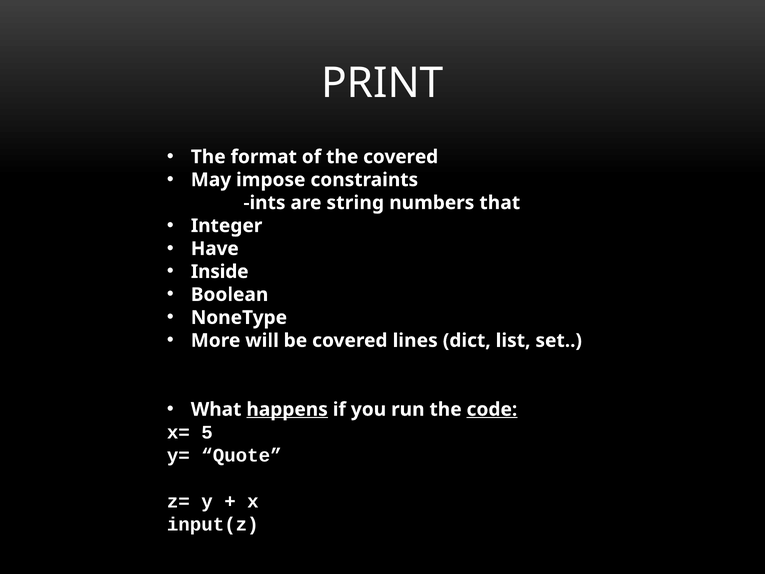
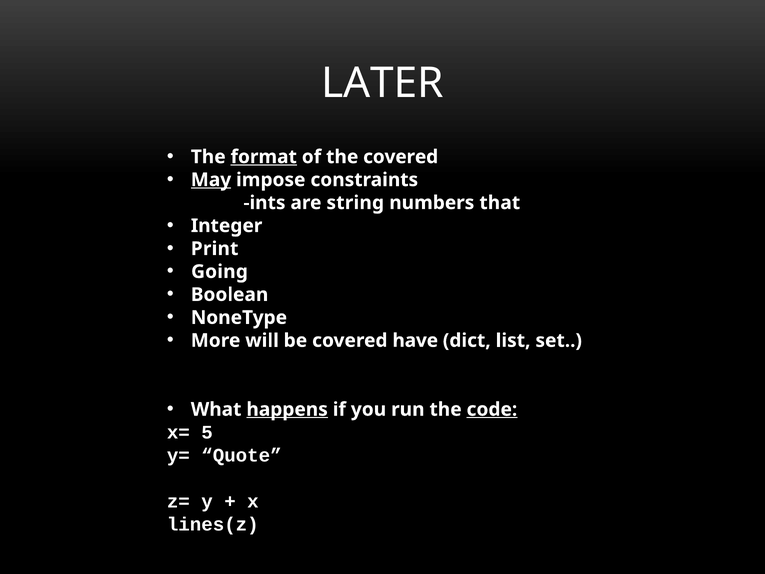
PRINT: PRINT -> LATER (382, 83)
format underline: none -> present (264, 157)
May underline: none -> present (211, 180)
Have: Have -> Print (215, 249)
Inside: Inside -> Going (219, 272)
lines: lines -> have (415, 340)
input(z: input(z -> lines(z (213, 524)
